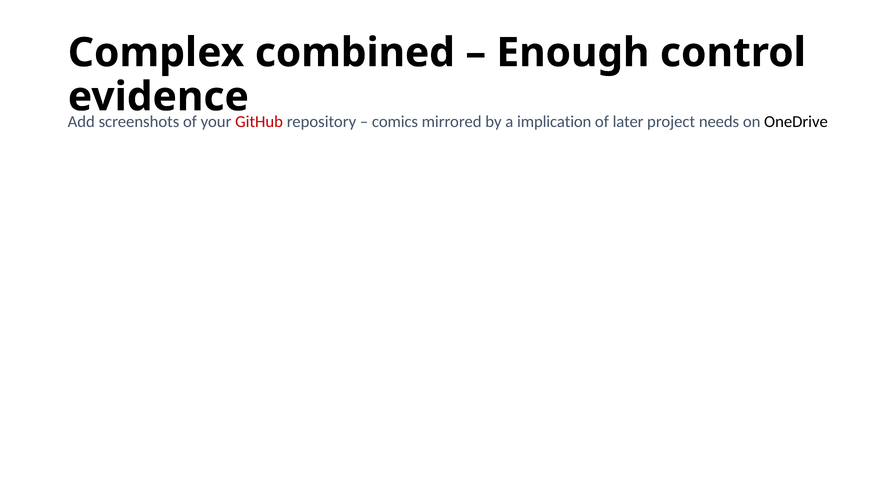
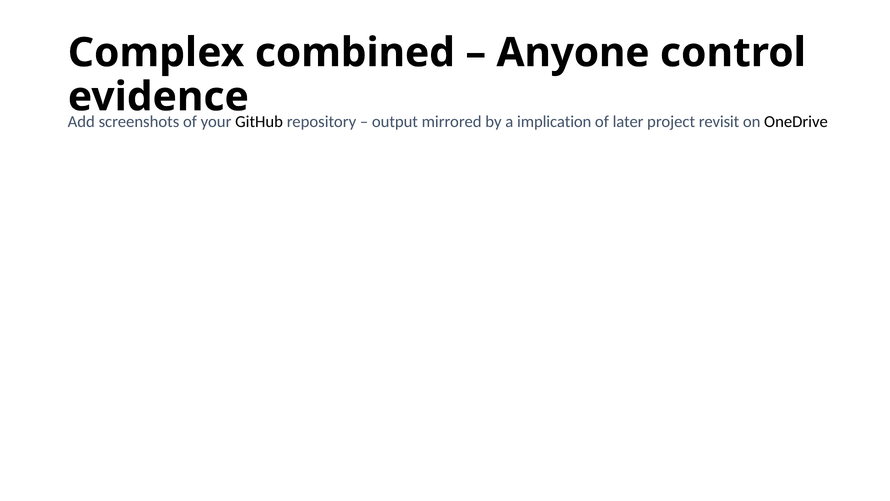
Enough: Enough -> Anyone (573, 53)
GitHub colour: red -> black (259, 122)
comics: comics -> output (395, 122)
needs: needs -> revisit (719, 122)
